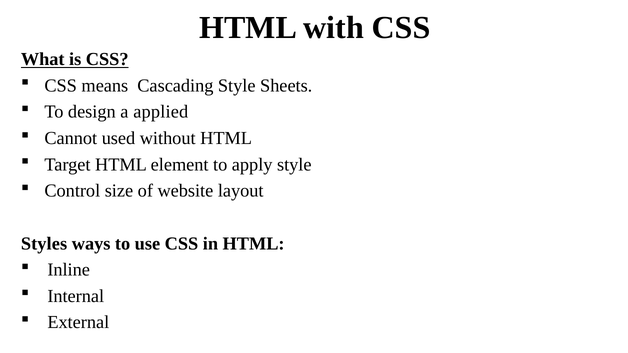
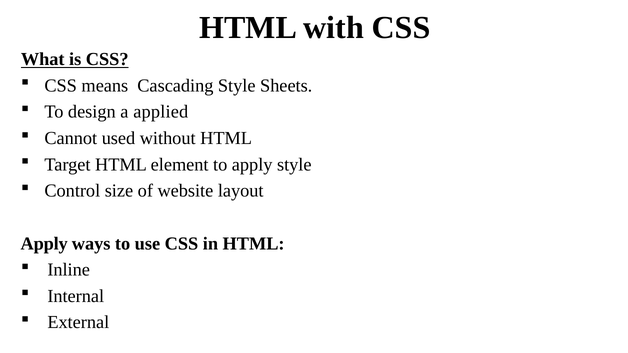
Styles: Styles -> Apply (44, 244)
